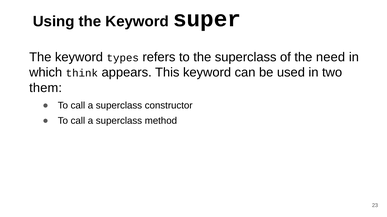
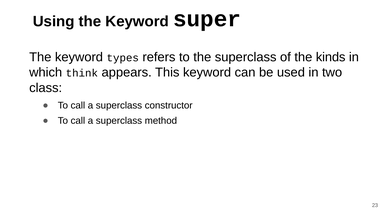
need: need -> kinds (331, 57)
them: them -> class (46, 88)
